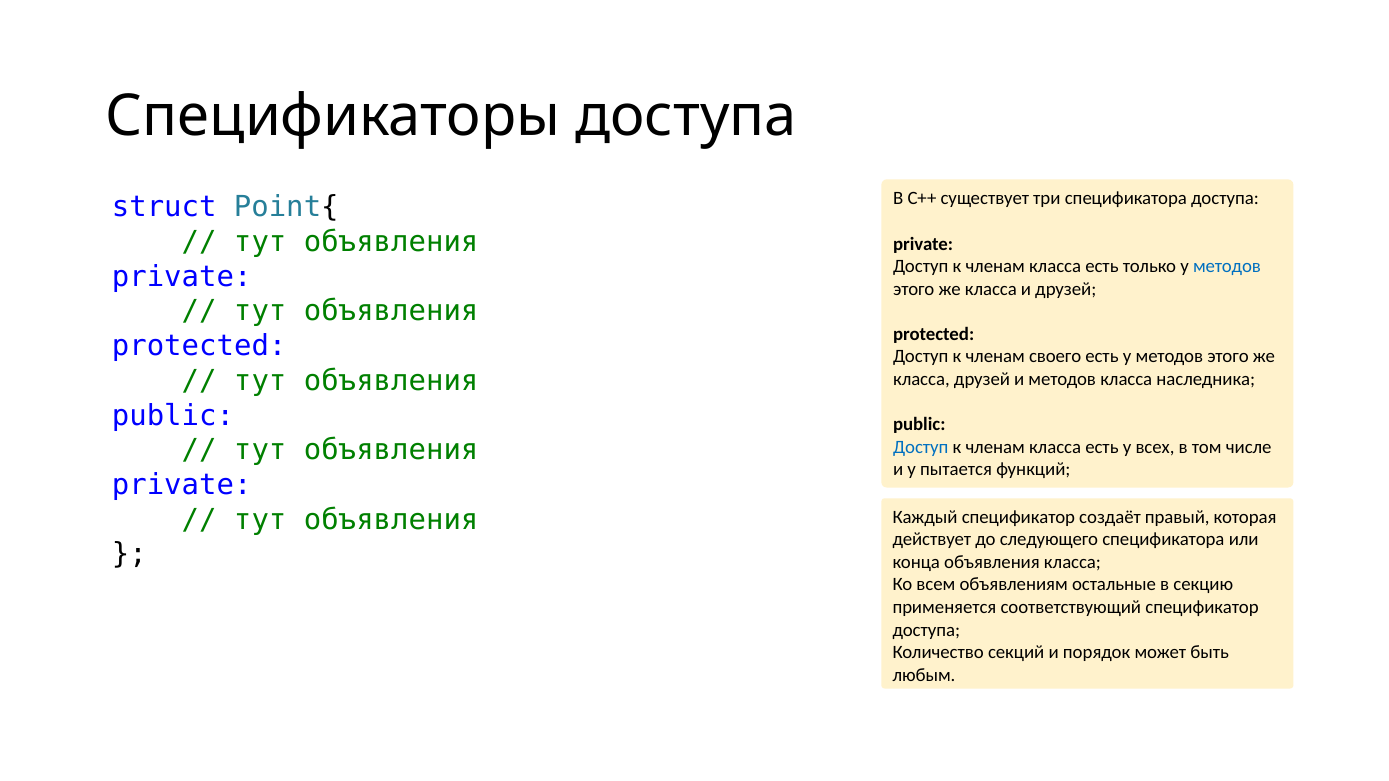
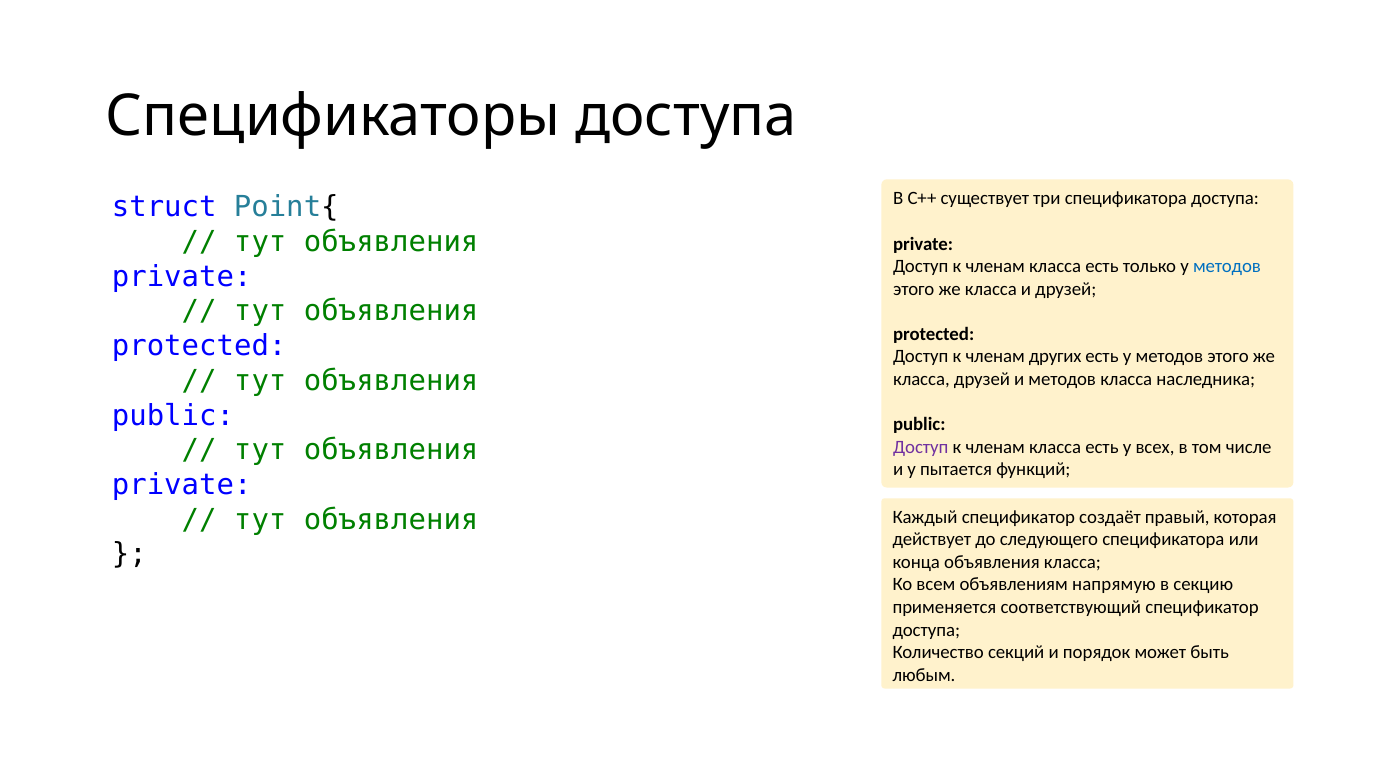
своего: своего -> других (1055, 357)
Доступ colour: blue -> purple (921, 447)
остальные: остальные -> напрямую (1114, 585)
